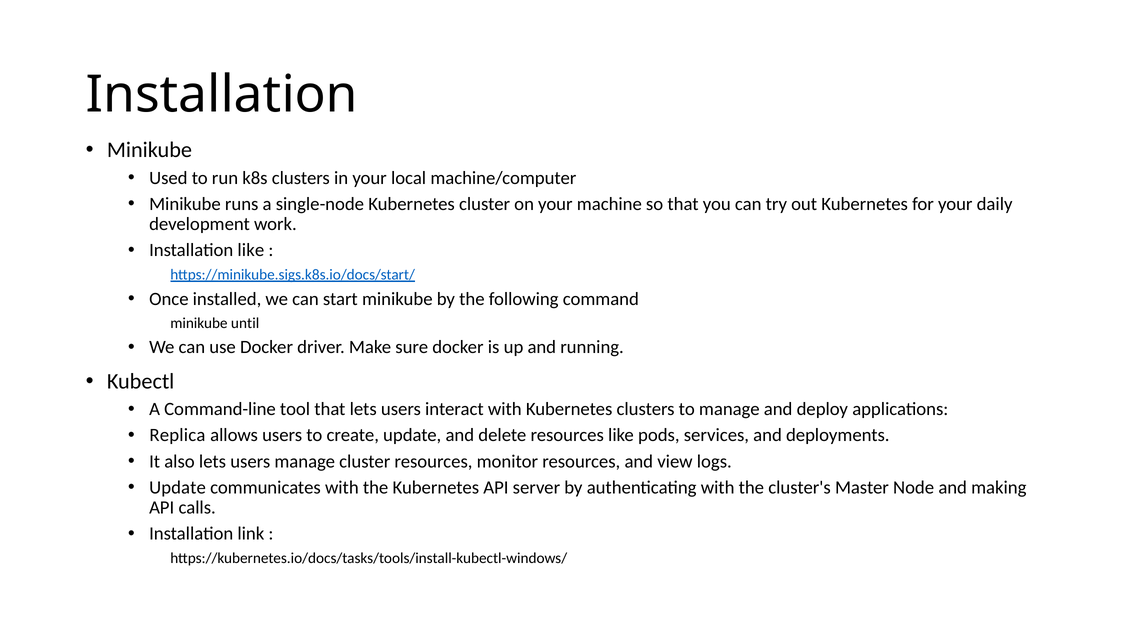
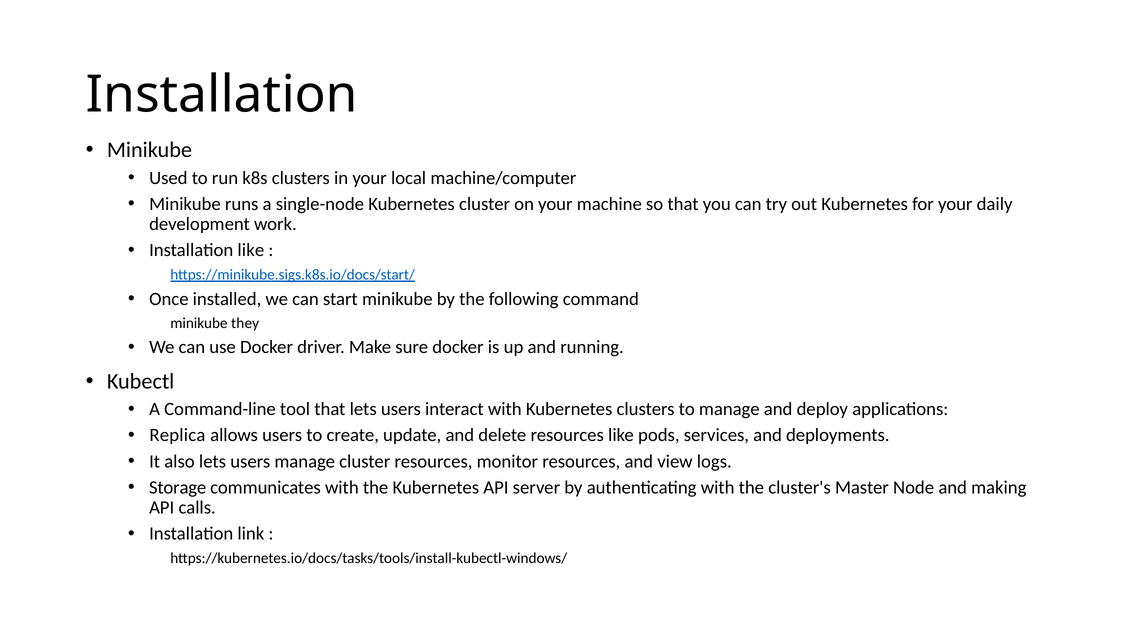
until: until -> they (245, 323)
Update: Update -> Storage (178, 488)
